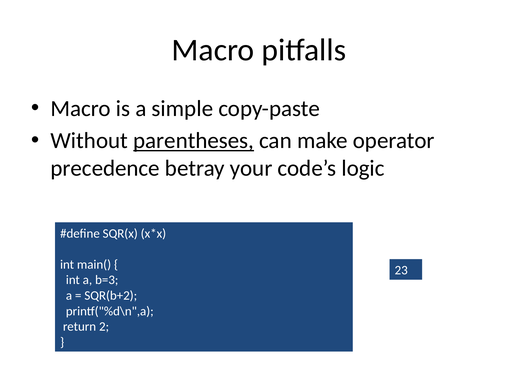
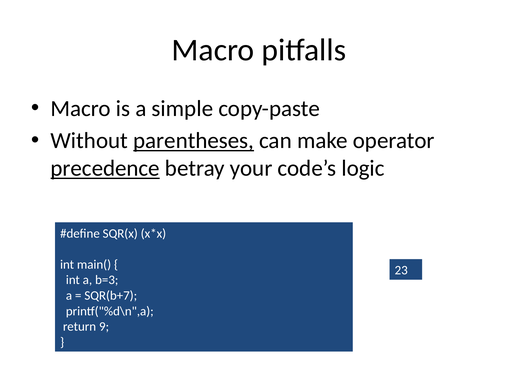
precedence underline: none -> present (105, 169)
SQR(b+2: SQR(b+2 -> SQR(b+7 (111, 296)
2: 2 -> 9 (104, 327)
